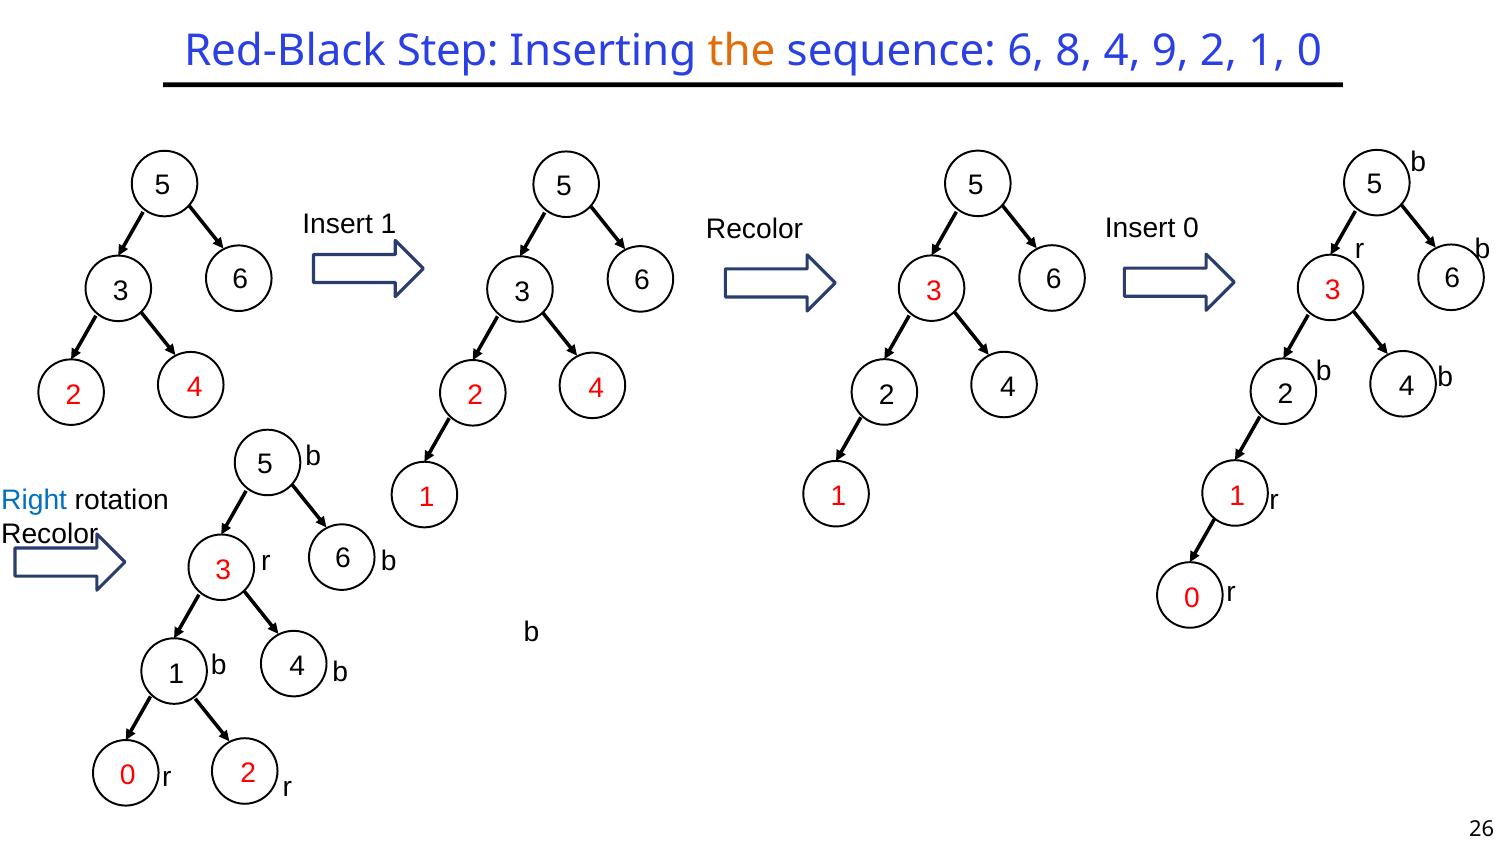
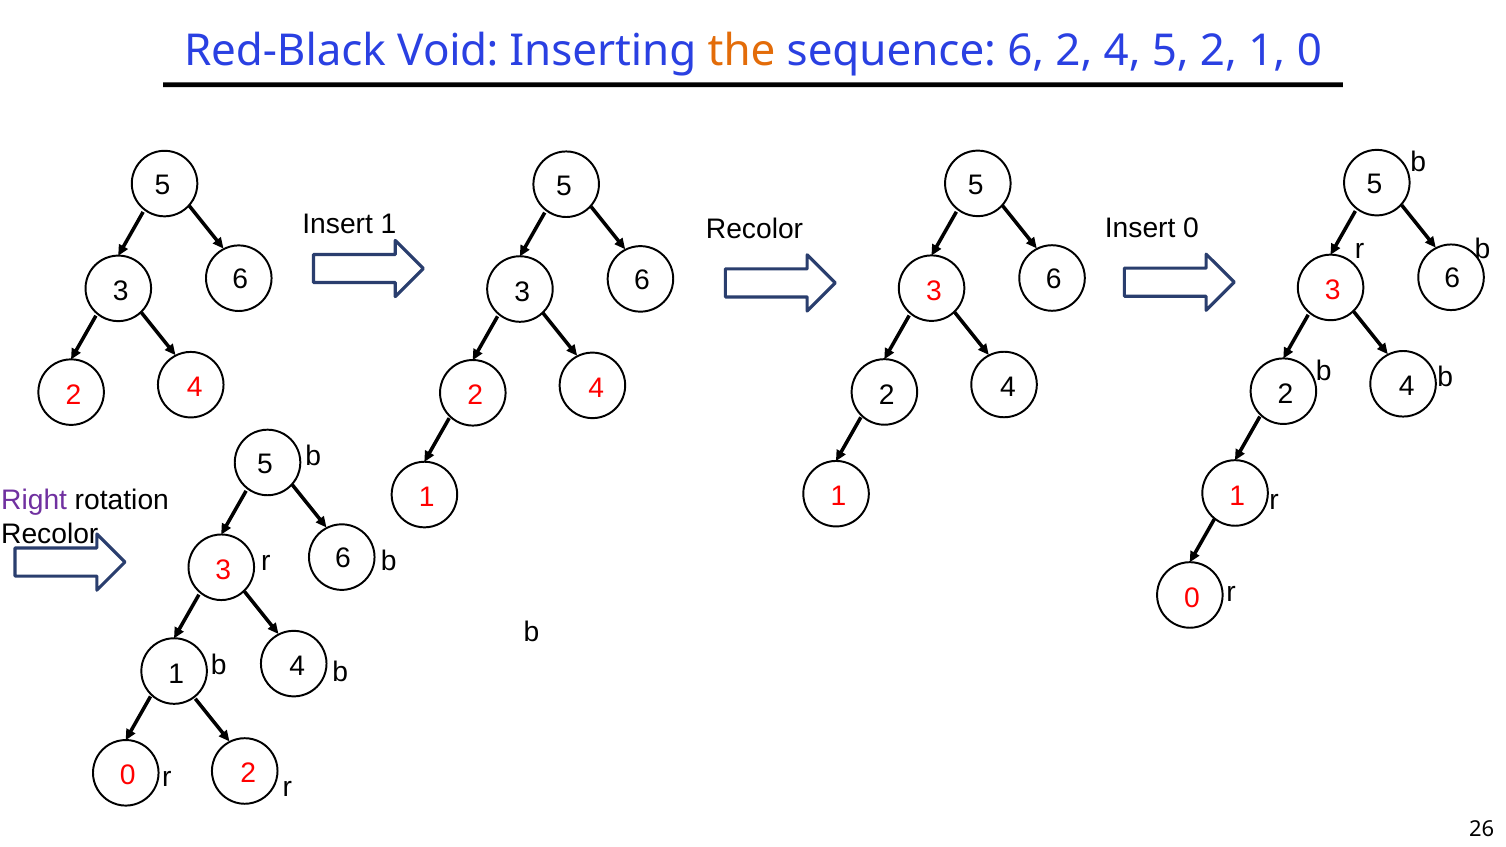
Step: Step -> Void (448, 51)
6 8: 8 -> 2 (1074, 51)
4 9: 9 -> 5 (1170, 51)
Right colour: blue -> purple (34, 500)
